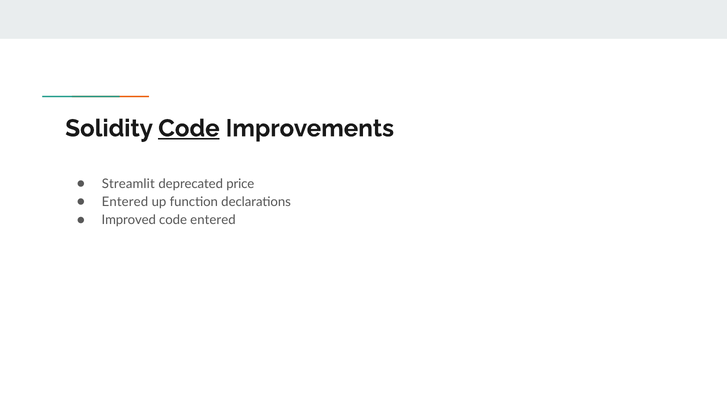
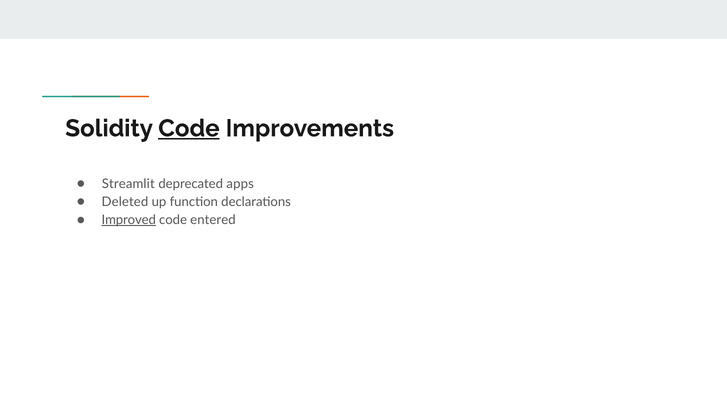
price: price -> apps (240, 184)
Entered: Entered -> Deleted (125, 202)
Improved underline: none -> present (129, 220)
